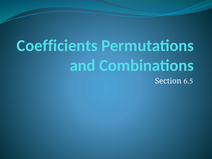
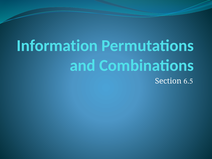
Coefficients: Coefficients -> Information (57, 46)
